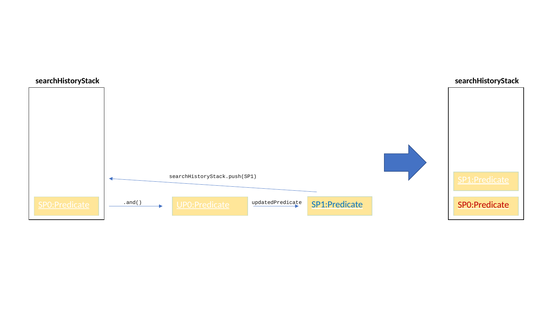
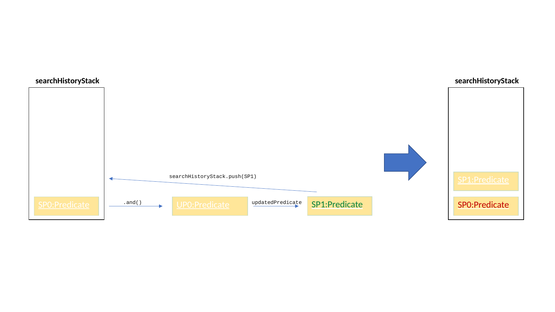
SP1:Predicate colour: blue -> green (337, 205)
